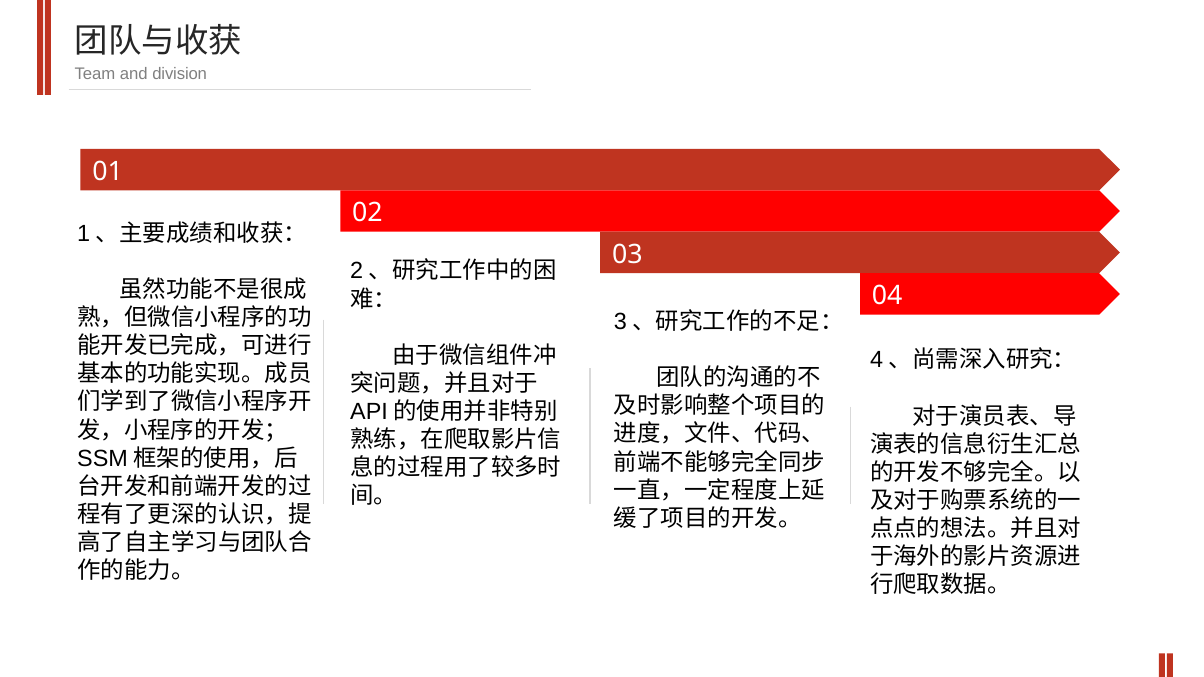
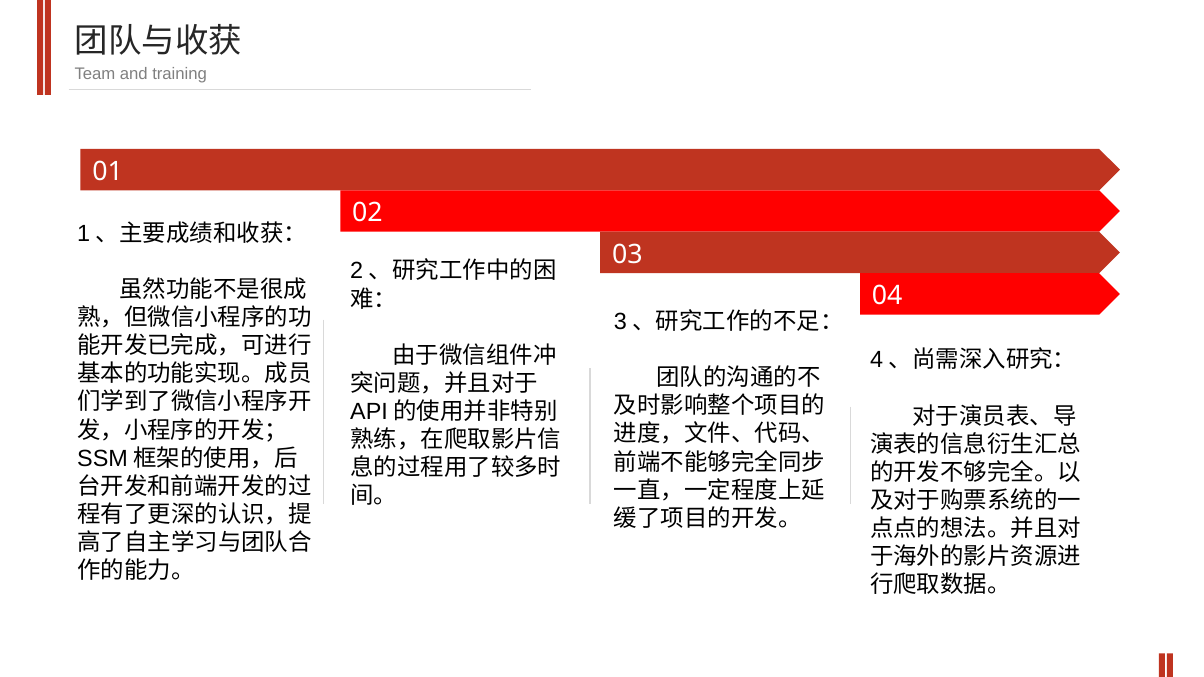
division: division -> training (180, 74)
